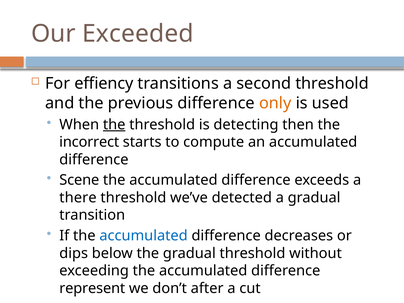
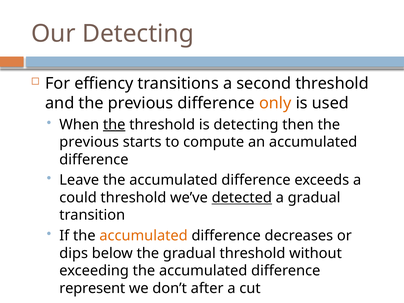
Our Exceeded: Exceeded -> Detecting (138, 34)
incorrect: incorrect -> previous (89, 142)
Scene: Scene -> Leave (79, 180)
there: there -> could (78, 198)
detected underline: none -> present (242, 198)
accumulated colour: blue -> orange (144, 236)
